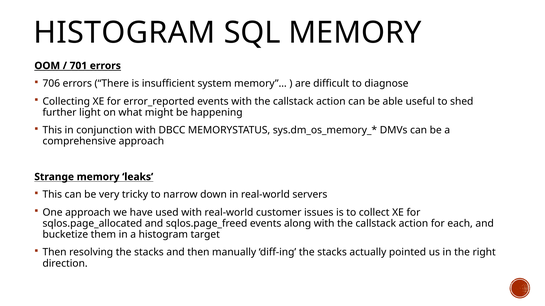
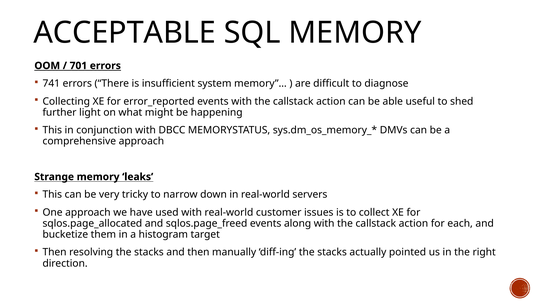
HISTOGRAM: HISTOGRAM -> ACCEPTABLE (125, 33)
706: 706 -> 741 (51, 84)
